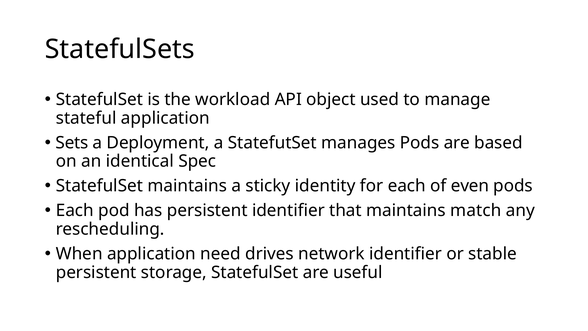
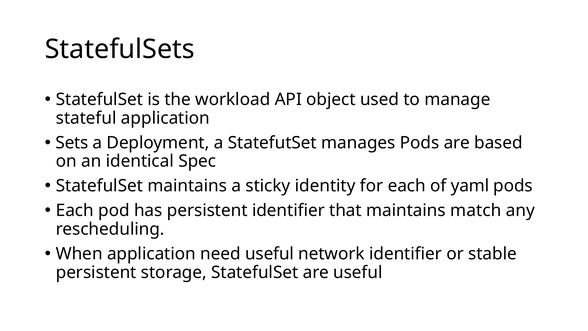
even: even -> yaml (470, 186)
need drives: drives -> useful (270, 254)
